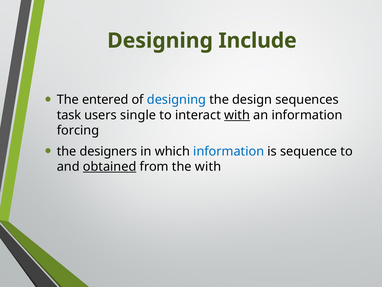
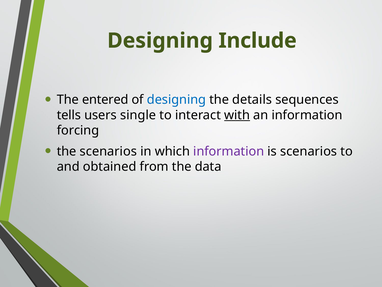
design: design -> details (252, 100)
task: task -> tells (69, 115)
the designers: designers -> scenarios (108, 151)
information colour: blue -> purple (229, 151)
is sequence: sequence -> scenarios (309, 151)
obtained underline: present -> none (110, 166)
the with: with -> data (208, 166)
